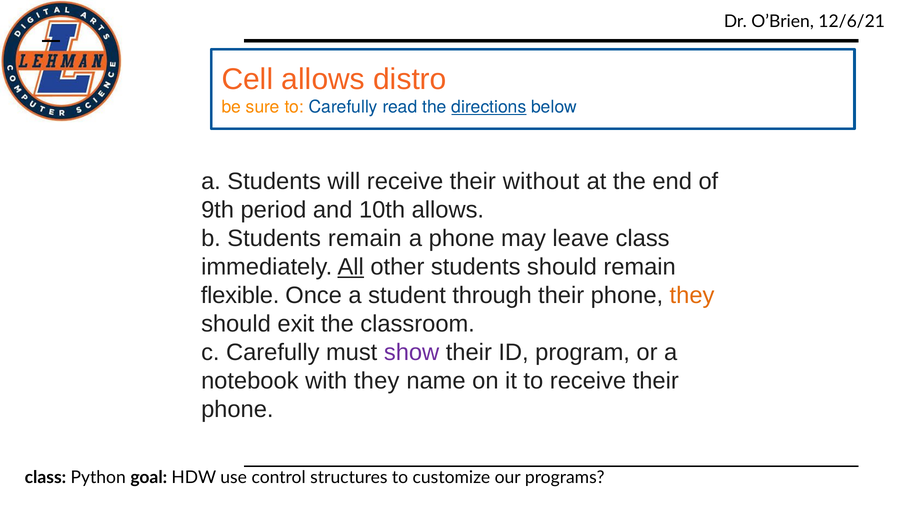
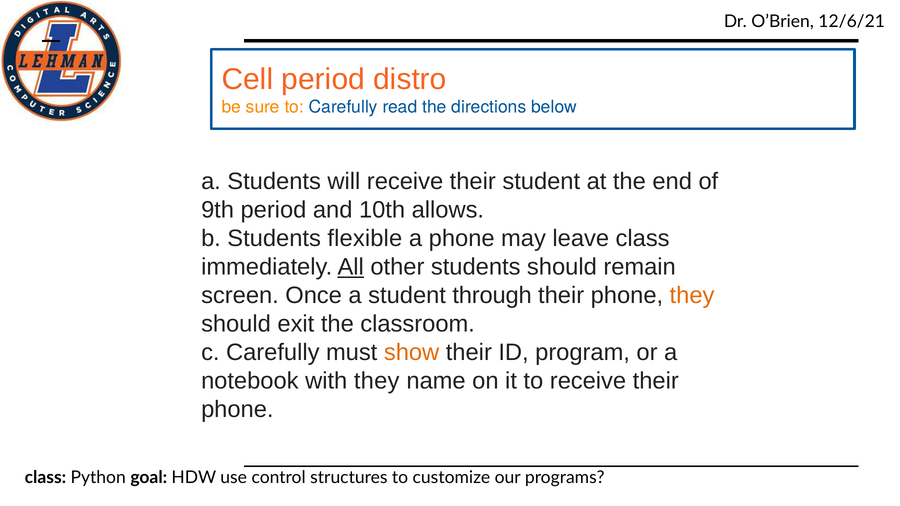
Cell allows: allows -> period (323, 80)
directions underline: present -> none (489, 107)
their without: without -> student (541, 182)
Students remain: remain -> flexible (365, 239)
flexible: flexible -> screen (240, 296)
show colour: purple -> orange (412, 353)
